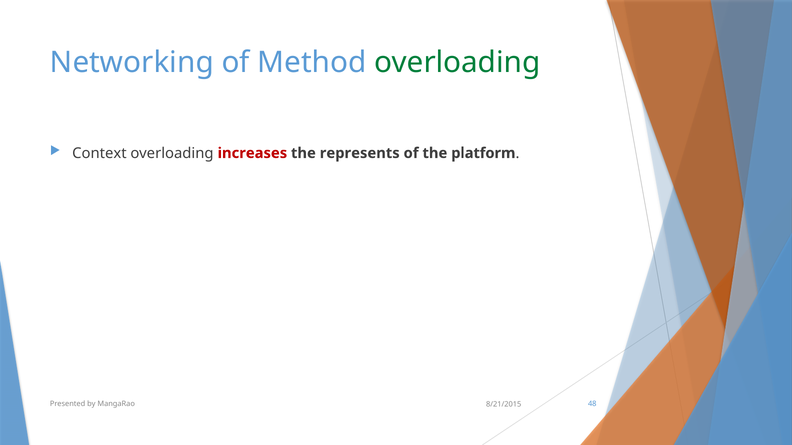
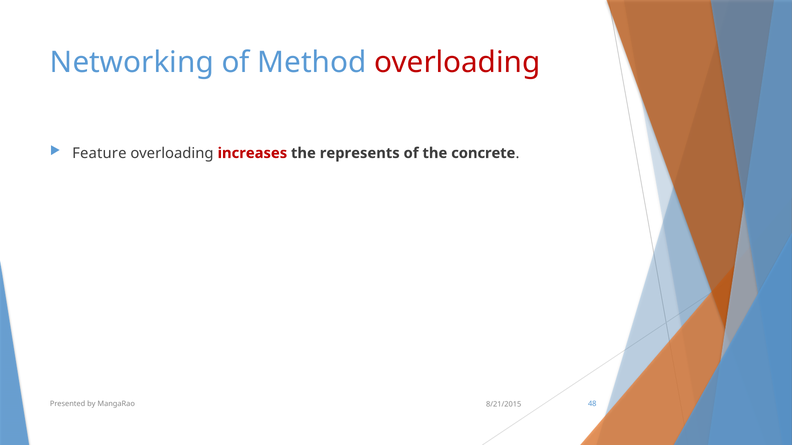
overloading colour: green -> red (457, 62)
Context: Context -> Feature (99, 153)
platform: platform -> concrete (483, 153)
